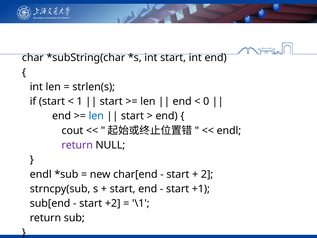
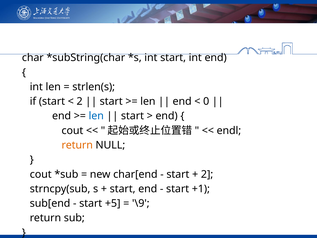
1: 1 -> 2 (80, 101)
return colour: purple -> orange (77, 145)
endl: endl -> cout (41, 174)
+2: +2 -> +5 (113, 203)
\1: \1 -> \9 (141, 203)
